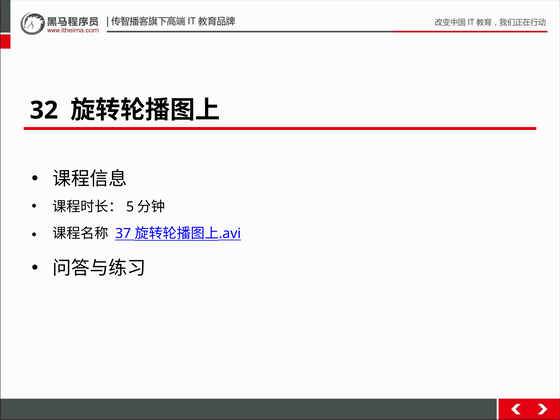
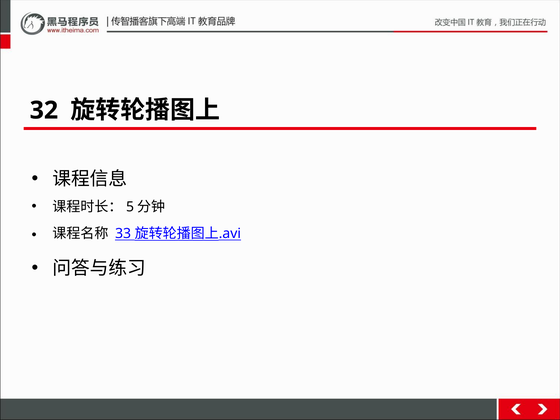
37: 37 -> 33 (123, 234)
